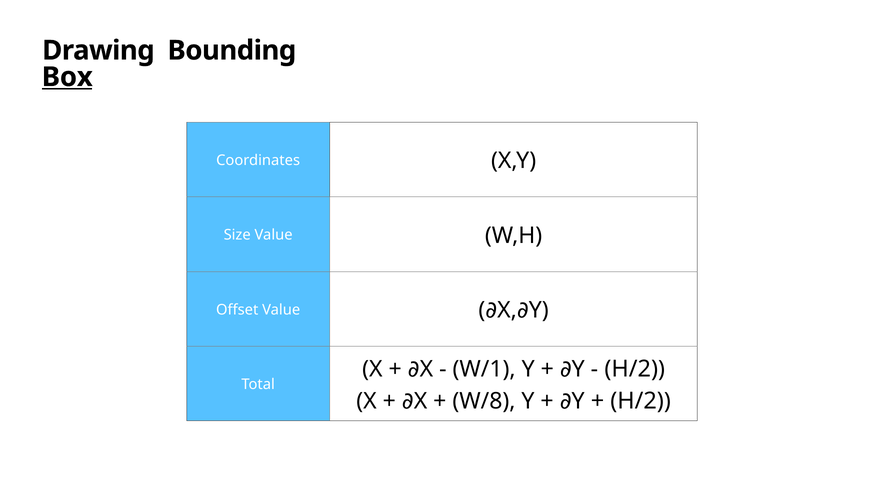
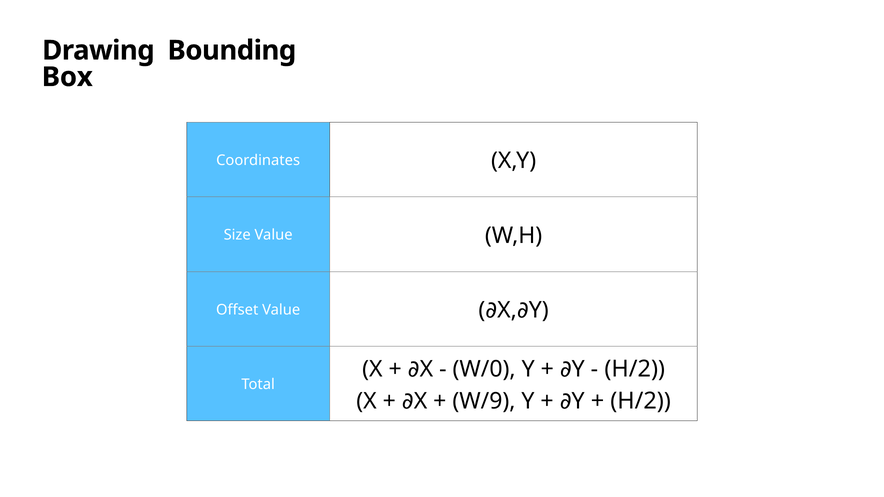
Box underline: present -> none (67, 77)
W/1: W/1 -> W/0 (484, 369)
W/8: W/8 -> W/9 (484, 401)
